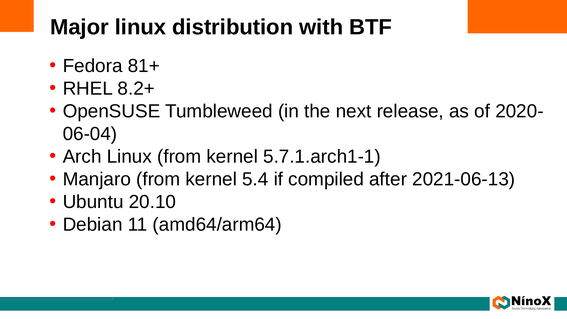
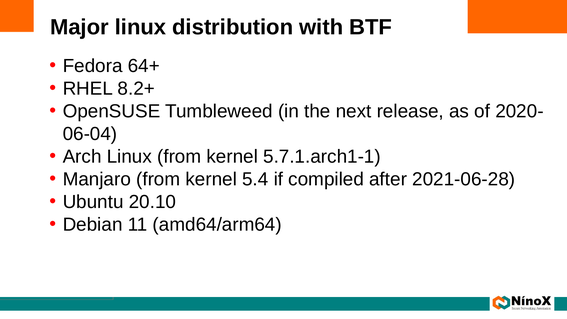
81+: 81+ -> 64+ (144, 66)
2021-06-13: 2021-06-13 -> 2021-06-28 (464, 179)
